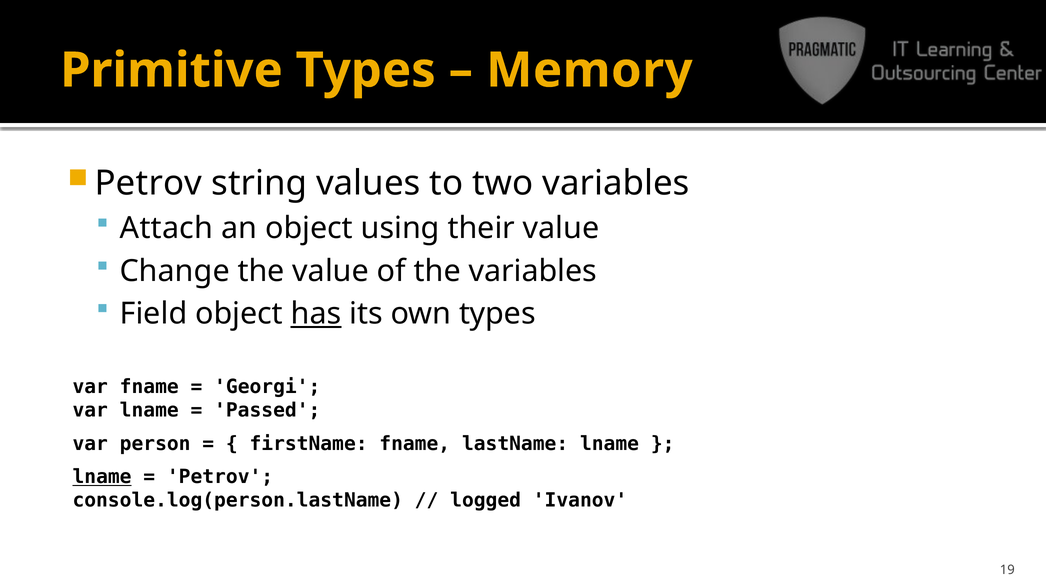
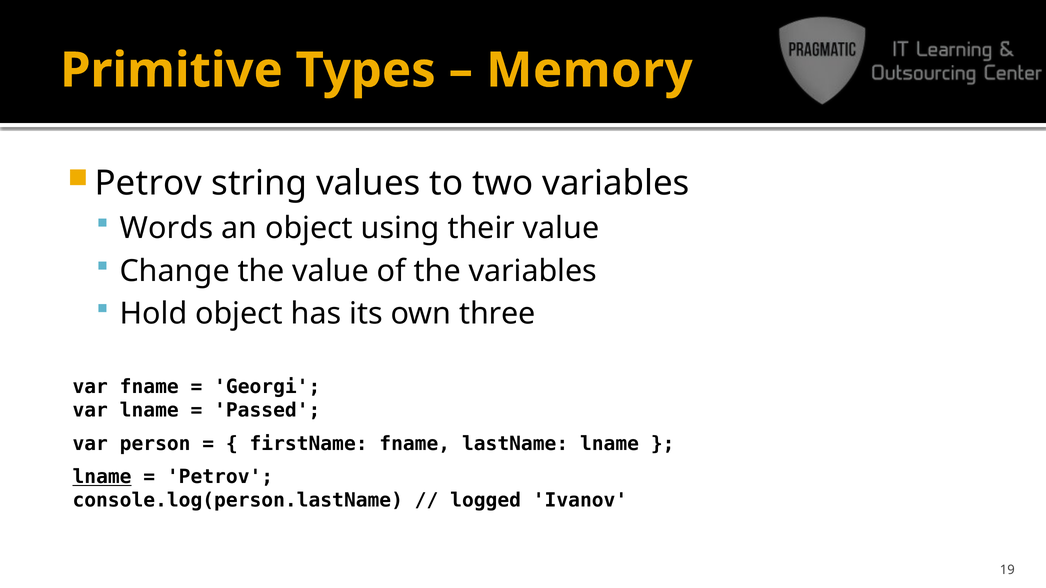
Attach: Attach -> Words (167, 229)
Field: Field -> Hold (154, 314)
has underline: present -> none (316, 314)
own types: types -> three (497, 314)
